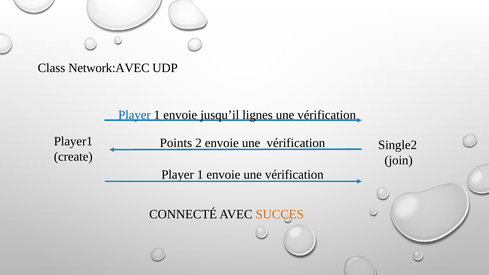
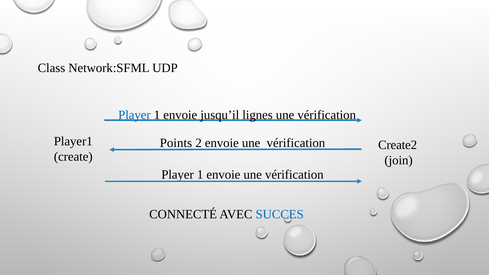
Network:AVEC: Network:AVEC -> Network:SFML (109, 68)
Single2: Single2 -> Create2 (398, 145)
SUCCES colour: orange -> blue (280, 214)
